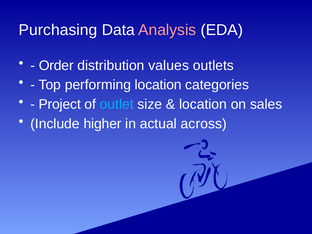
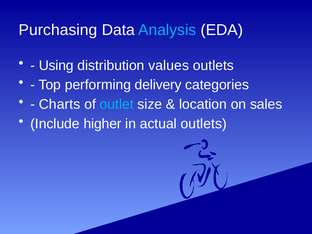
Analysis colour: pink -> light blue (167, 30)
Order: Order -> Using (56, 65)
performing location: location -> delivery (158, 85)
Project: Project -> Charts (60, 104)
actual across: across -> outlets (204, 124)
